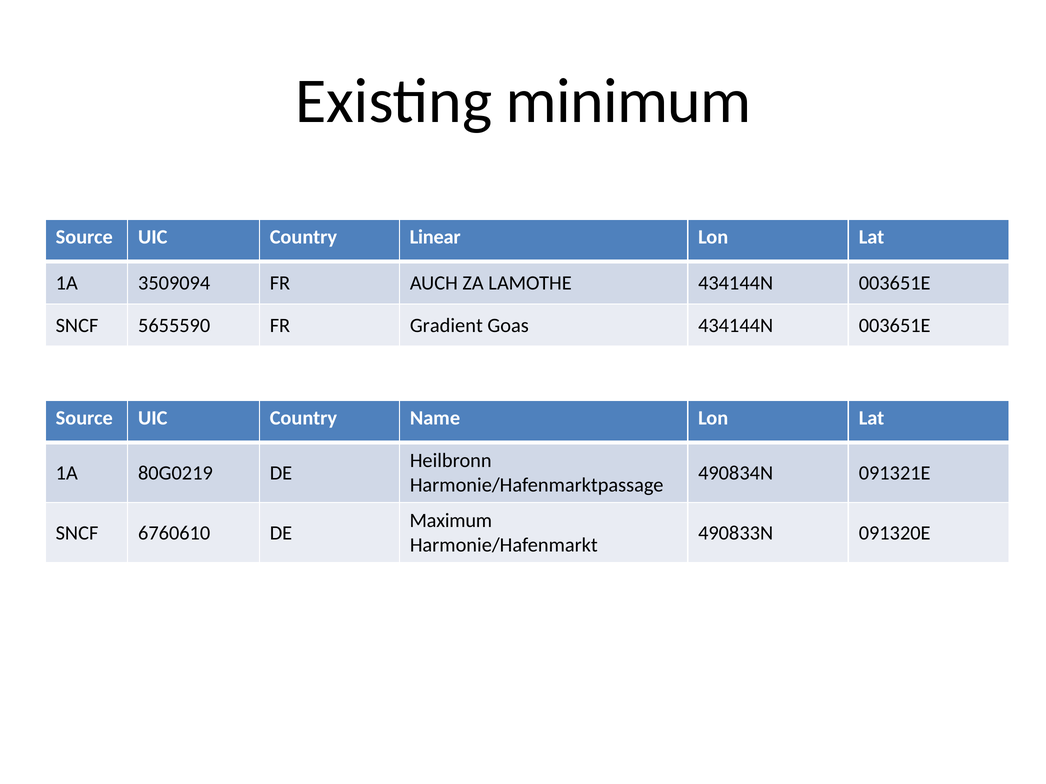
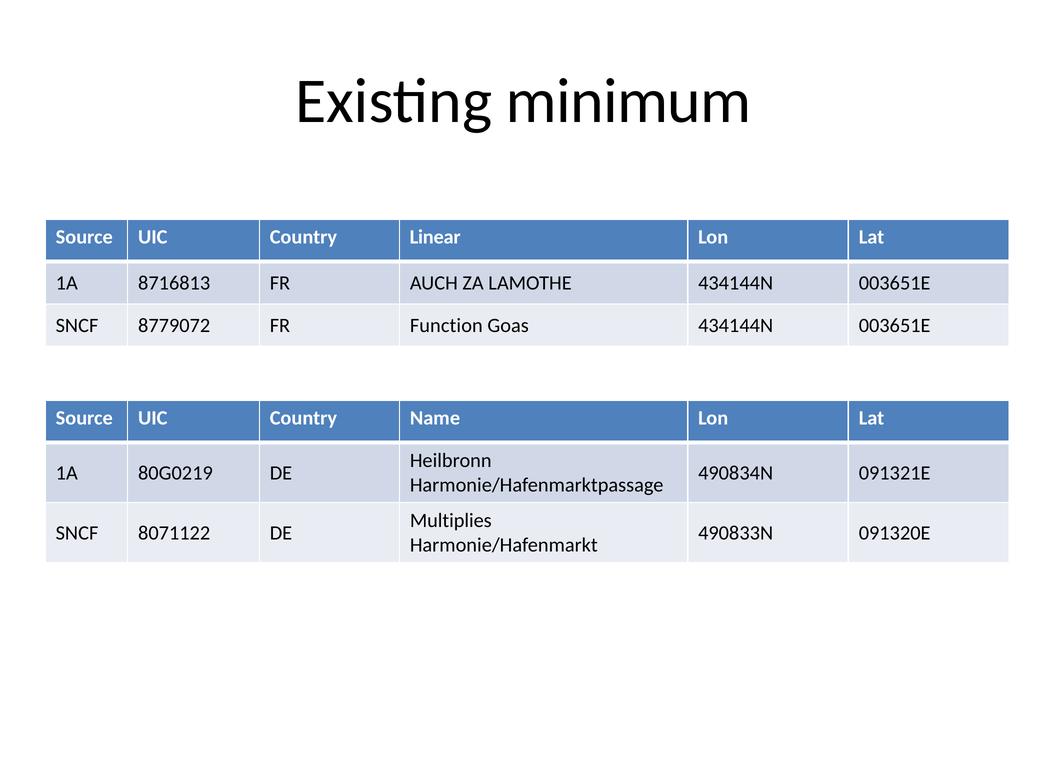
3509094: 3509094 -> 8716813 (174, 283)
5655590: 5655590 -> 8779072 (174, 326)
Gradient: Gradient -> Function (446, 326)
Maximum: Maximum -> Multiplies (451, 521)
6760610: 6760610 -> 8071122 (174, 533)
